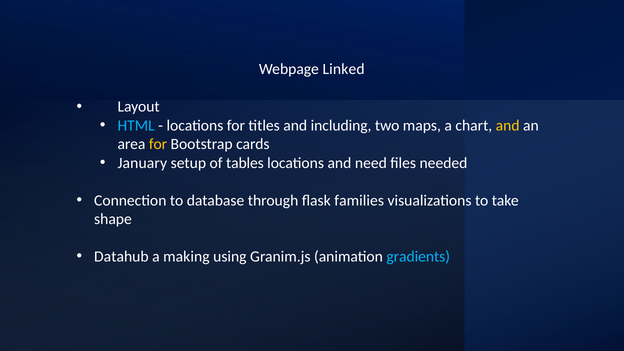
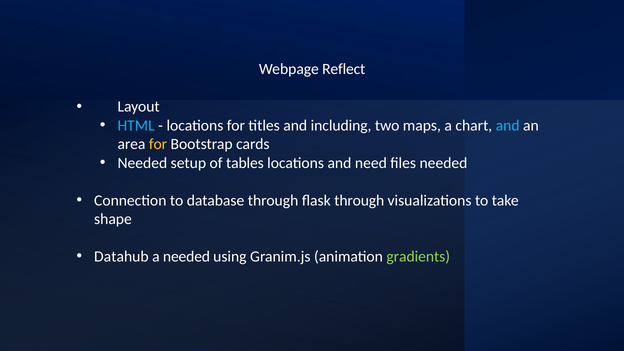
Linked: Linked -> Reflect (344, 69)
and colour: yellow -> light blue (508, 125)
January: January -> Needed (142, 163)
flask families: families -> through (359, 200)
a making: making -> needed (187, 257)
gradients colour: light blue -> light green (418, 257)
